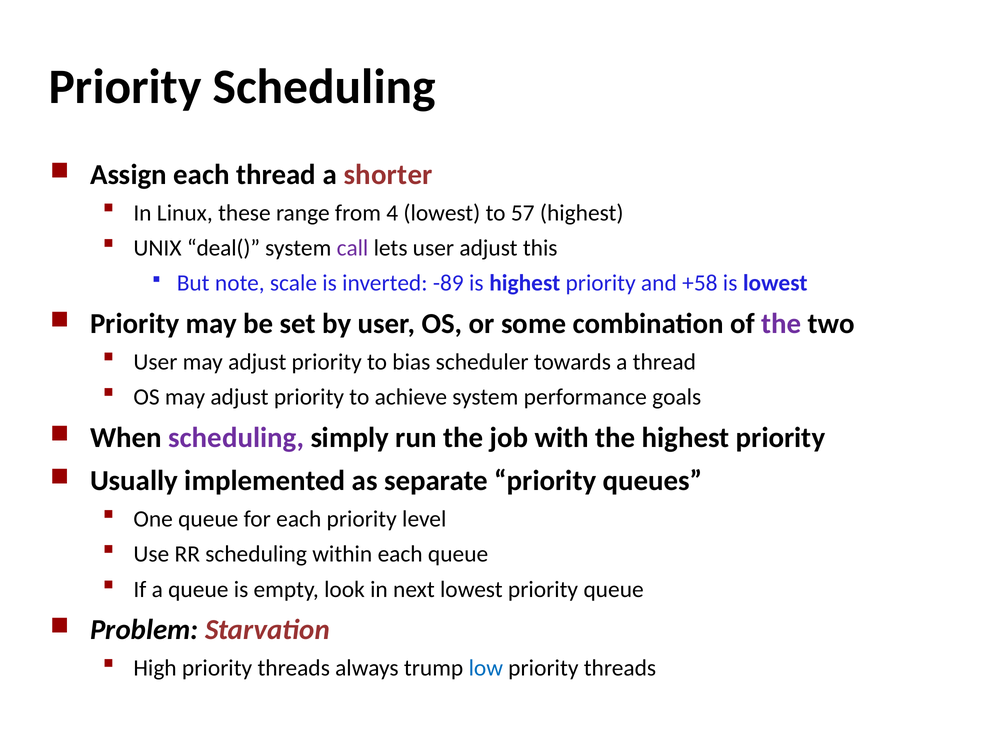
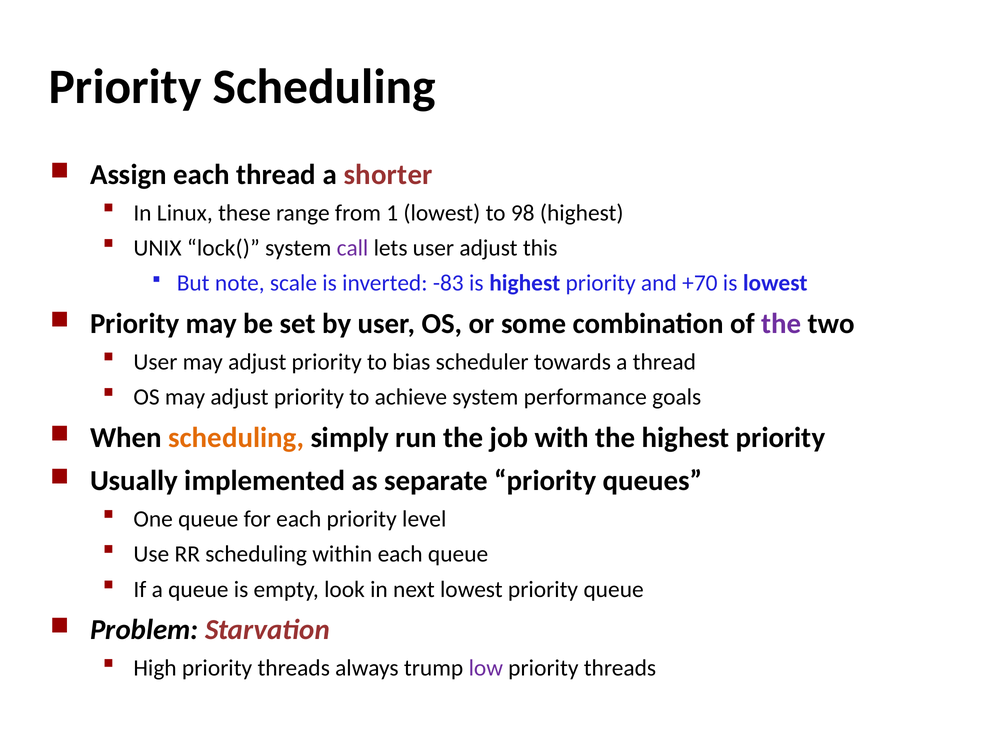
4: 4 -> 1 (392, 213)
57: 57 -> 98 (523, 213)
deal(: deal( -> lock( (223, 248)
-89: -89 -> -83 (448, 283)
+58: +58 -> +70 (700, 283)
scheduling colour: purple -> orange (236, 438)
low colour: blue -> purple (486, 668)
